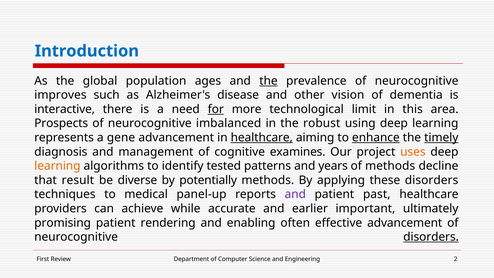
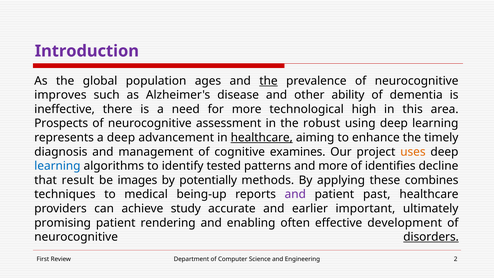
Introduction colour: blue -> purple (87, 51)
vision: vision -> ability (348, 95)
interactive: interactive -> ineffective (65, 109)
for underline: present -> none (216, 109)
limit: limit -> high (364, 109)
imbalanced: imbalanced -> assessment (229, 123)
a gene: gene -> deep (121, 138)
enhance underline: present -> none (376, 138)
timely underline: present -> none (441, 138)
learning colour: orange -> blue (57, 166)
and years: years -> more (333, 166)
of methods: methods -> identifies (390, 166)
diverse: diverse -> images (137, 180)
these disorders: disorders -> combines (432, 180)
panel-up: panel-up -> being-up (202, 194)
while: while -> study (186, 209)
effective advancement: advancement -> development (405, 223)
